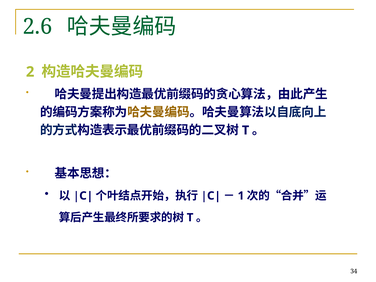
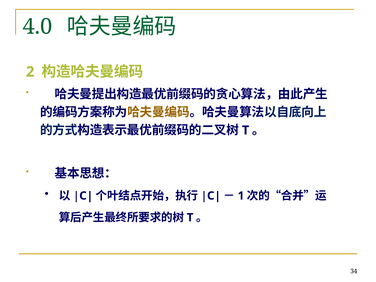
2.6: 2.6 -> 4.0 (37, 27)
